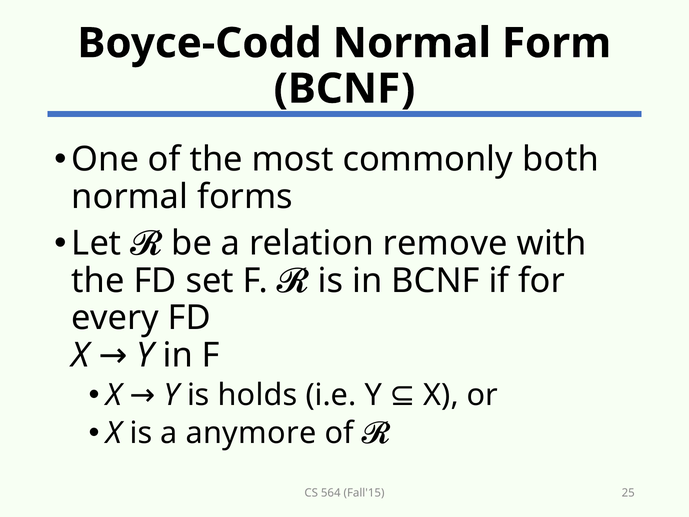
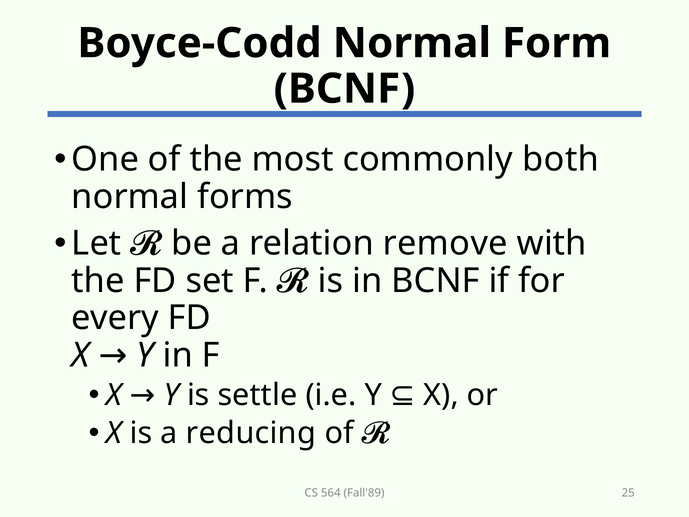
holds: holds -> settle (258, 395)
anymore: anymore -> reducing (251, 433)
Fall'15: Fall'15 -> Fall'89 (364, 493)
